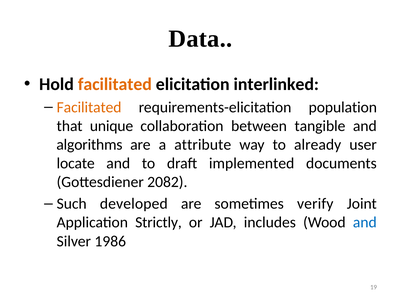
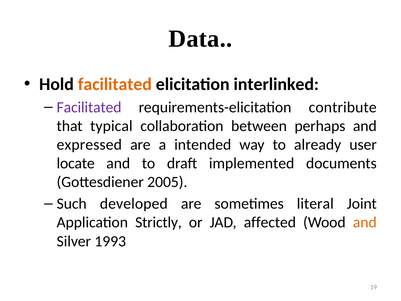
Facilitated colour: orange -> purple (89, 107)
population: population -> contribute (343, 107)
unique: unique -> typical (111, 126)
tangible: tangible -> perhaps (320, 126)
algorithms: algorithms -> expressed (89, 144)
attribute: attribute -> intended (203, 144)
2082: 2082 -> 2005 (167, 182)
verify: verify -> literal (315, 204)
includes: includes -> affected (270, 222)
and colour: blue -> orange (365, 222)
1986: 1986 -> 1993 (110, 241)
